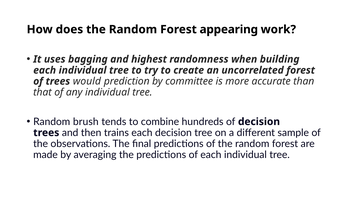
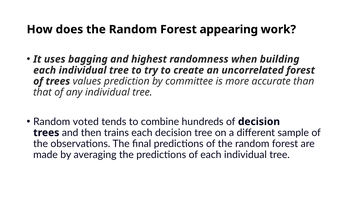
would: would -> values (87, 81)
brush: brush -> voted (86, 122)
